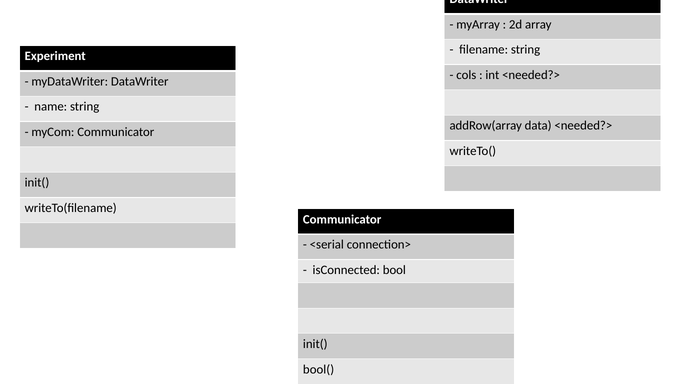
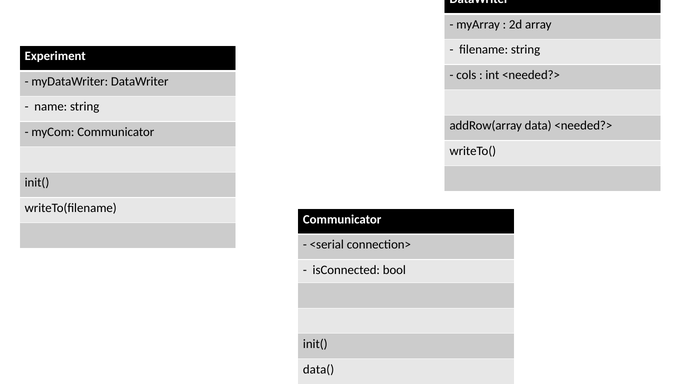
bool(: bool( -> data( (319, 369)
